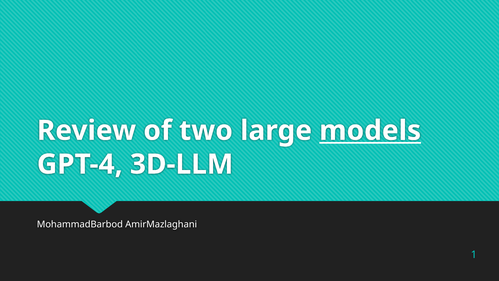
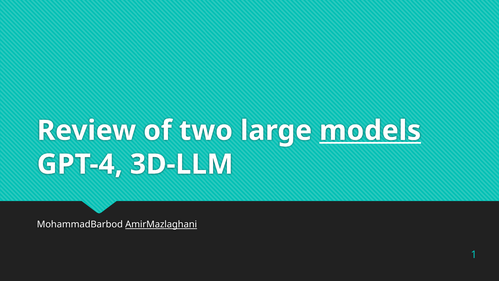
AmirMazlaghani underline: none -> present (161, 224)
